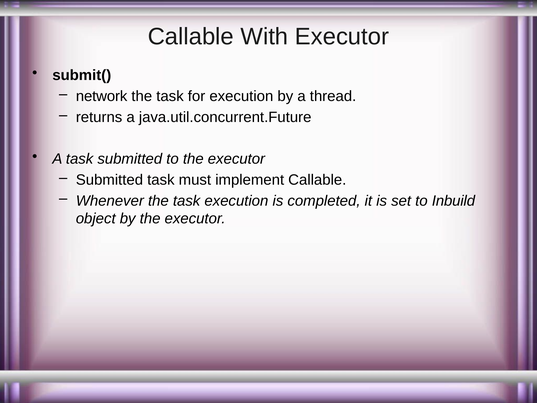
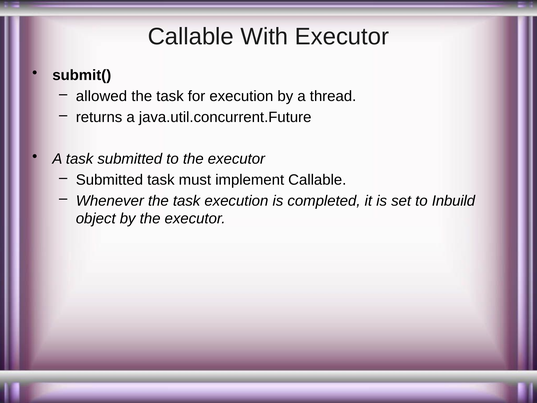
network: network -> allowed (101, 96)
